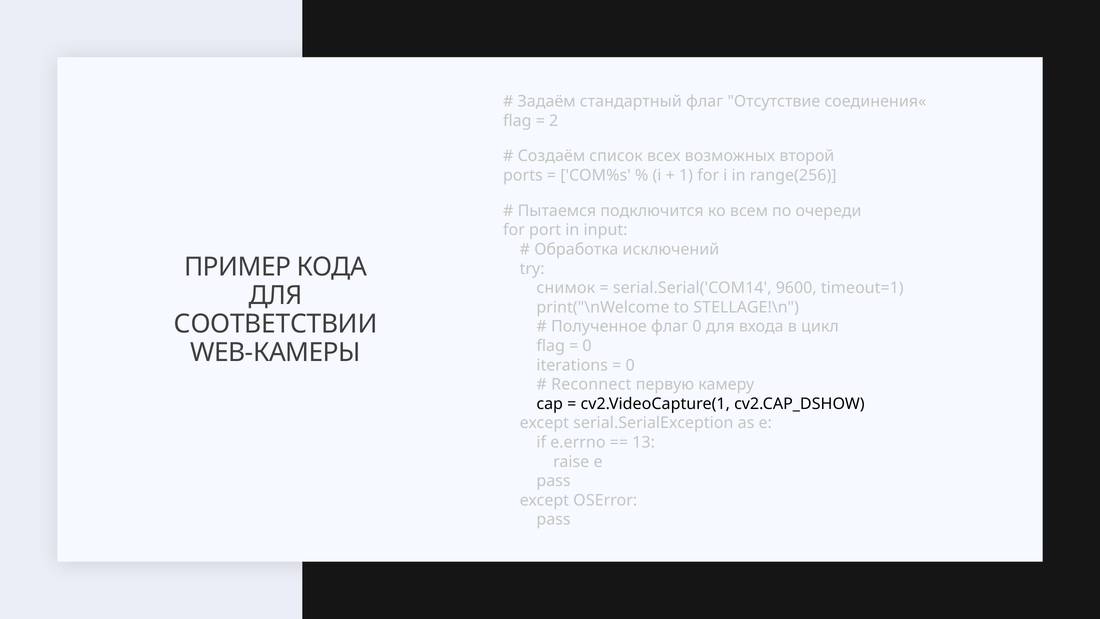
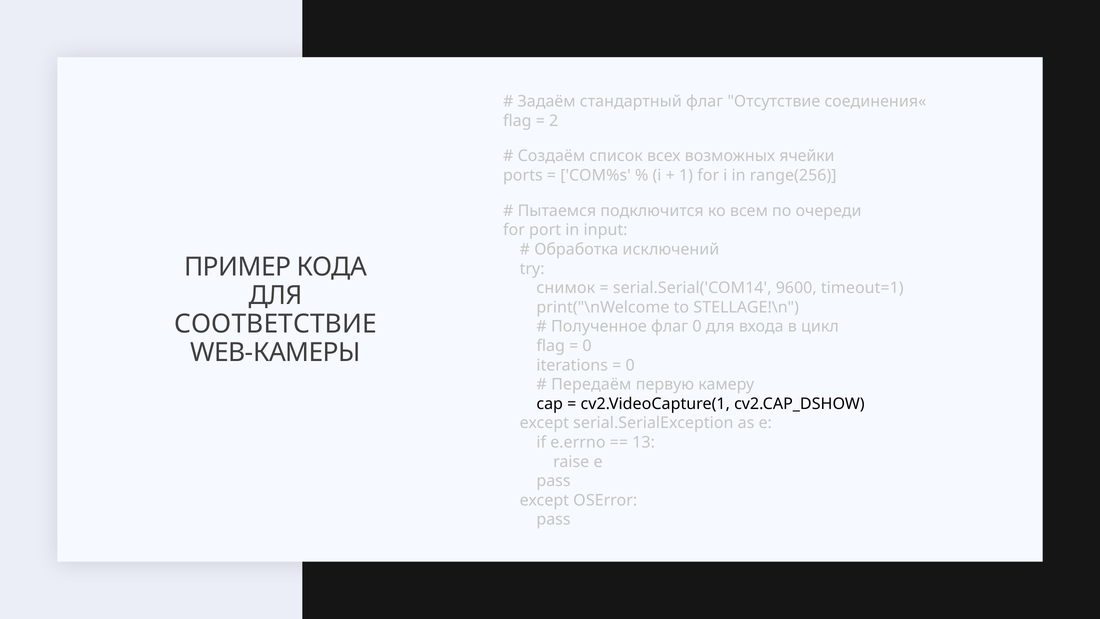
второй: второй -> ячейки (807, 156)
СООТВЕТСТВИИ: СООТВЕТСТВИИ -> СООТВЕТСТВИЕ (276, 324)
Reconnect: Reconnect -> Передаём (591, 384)
